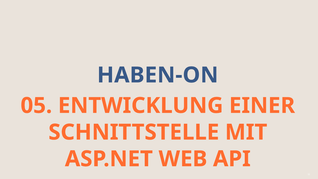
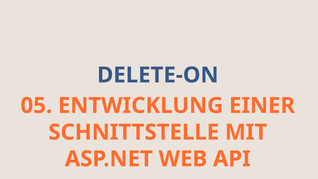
HABEN-ON: HABEN-ON -> DELETE-ON (158, 75)
